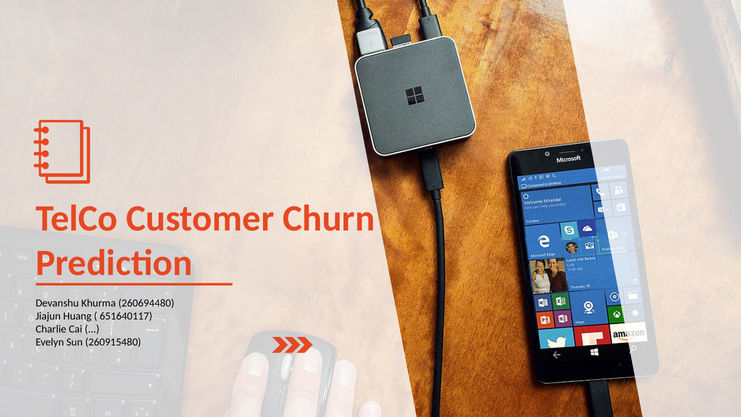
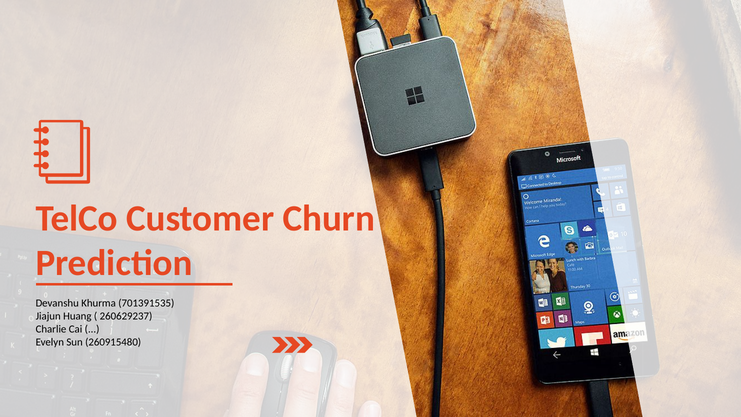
260694480: 260694480 -> 701391535 (146, 303)
651640117: 651640117 -> 260629237 (126, 316)
